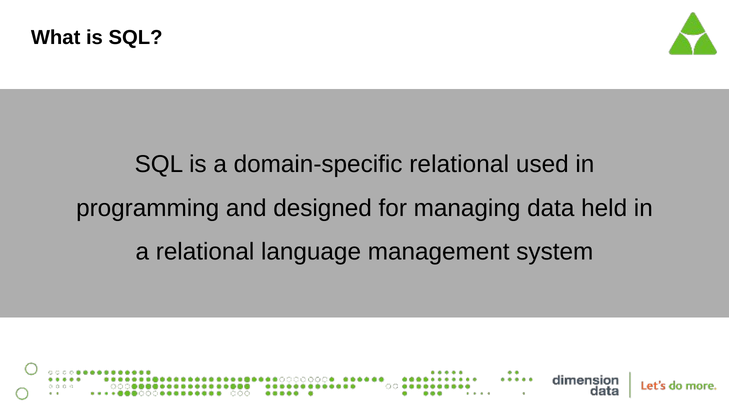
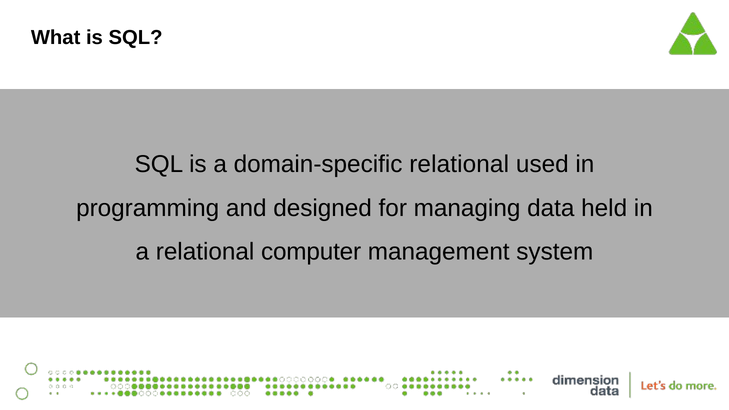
language: language -> computer (311, 252)
